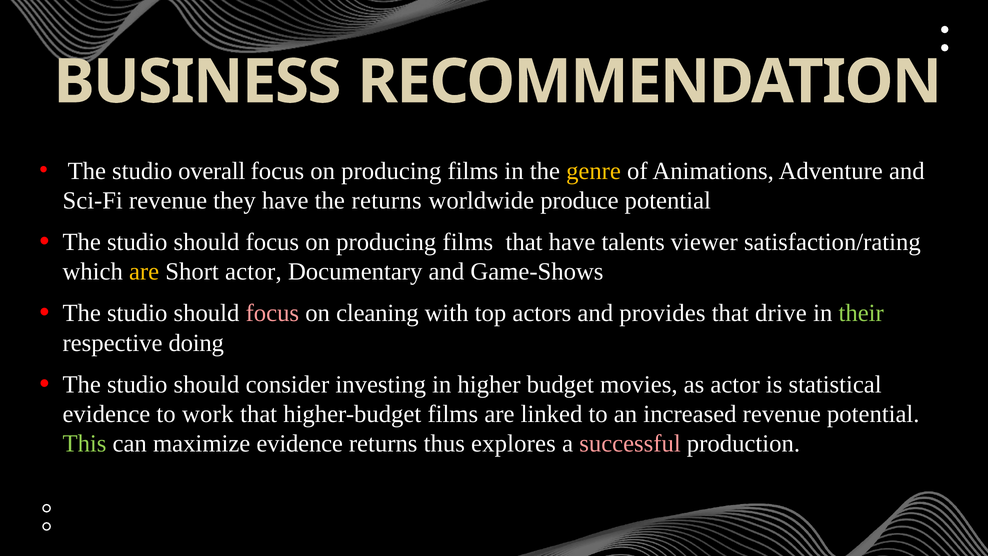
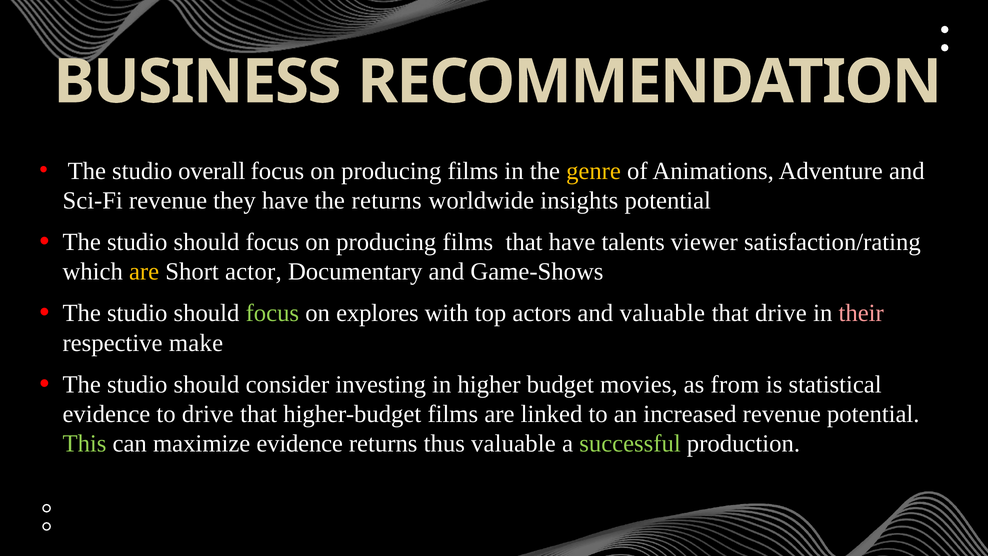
produce: produce -> insights (579, 200)
focus colour: pink -> light green (272, 313)
cleaning: cleaning -> explores (377, 313)
and provides: provides -> valuable (662, 313)
their colour: light green -> pink (861, 313)
doing: doing -> make (196, 343)
as actor: actor -> from (735, 384)
to work: work -> drive (208, 414)
thus explores: explores -> valuable (513, 444)
successful colour: pink -> light green (630, 444)
